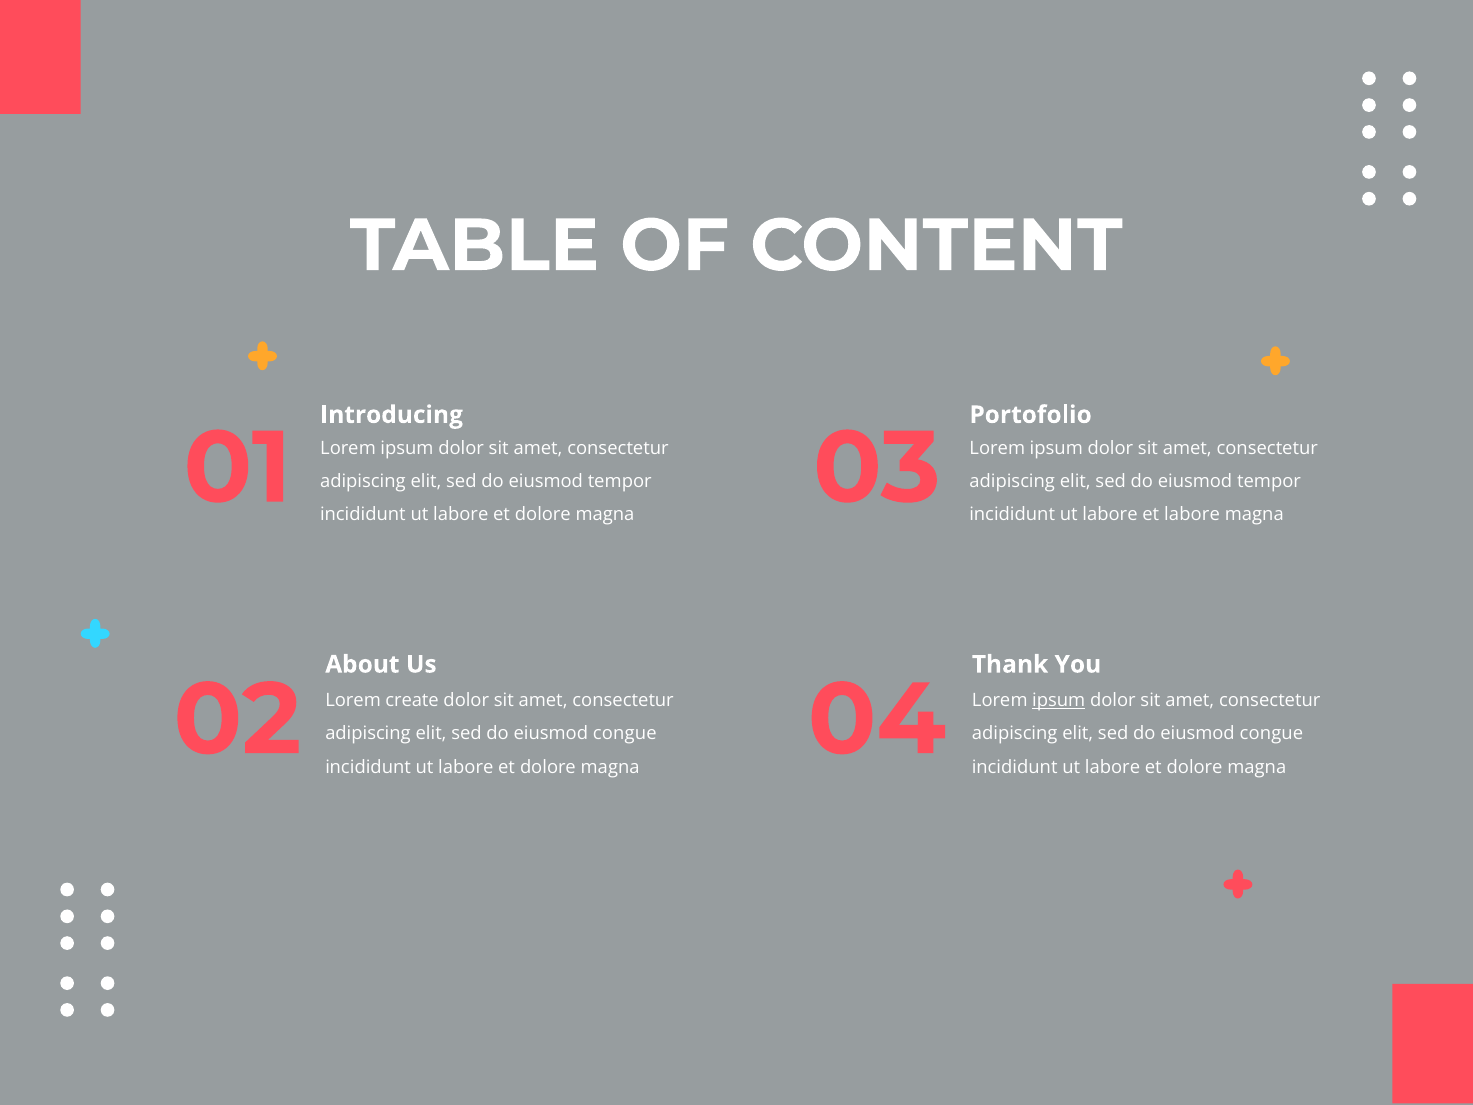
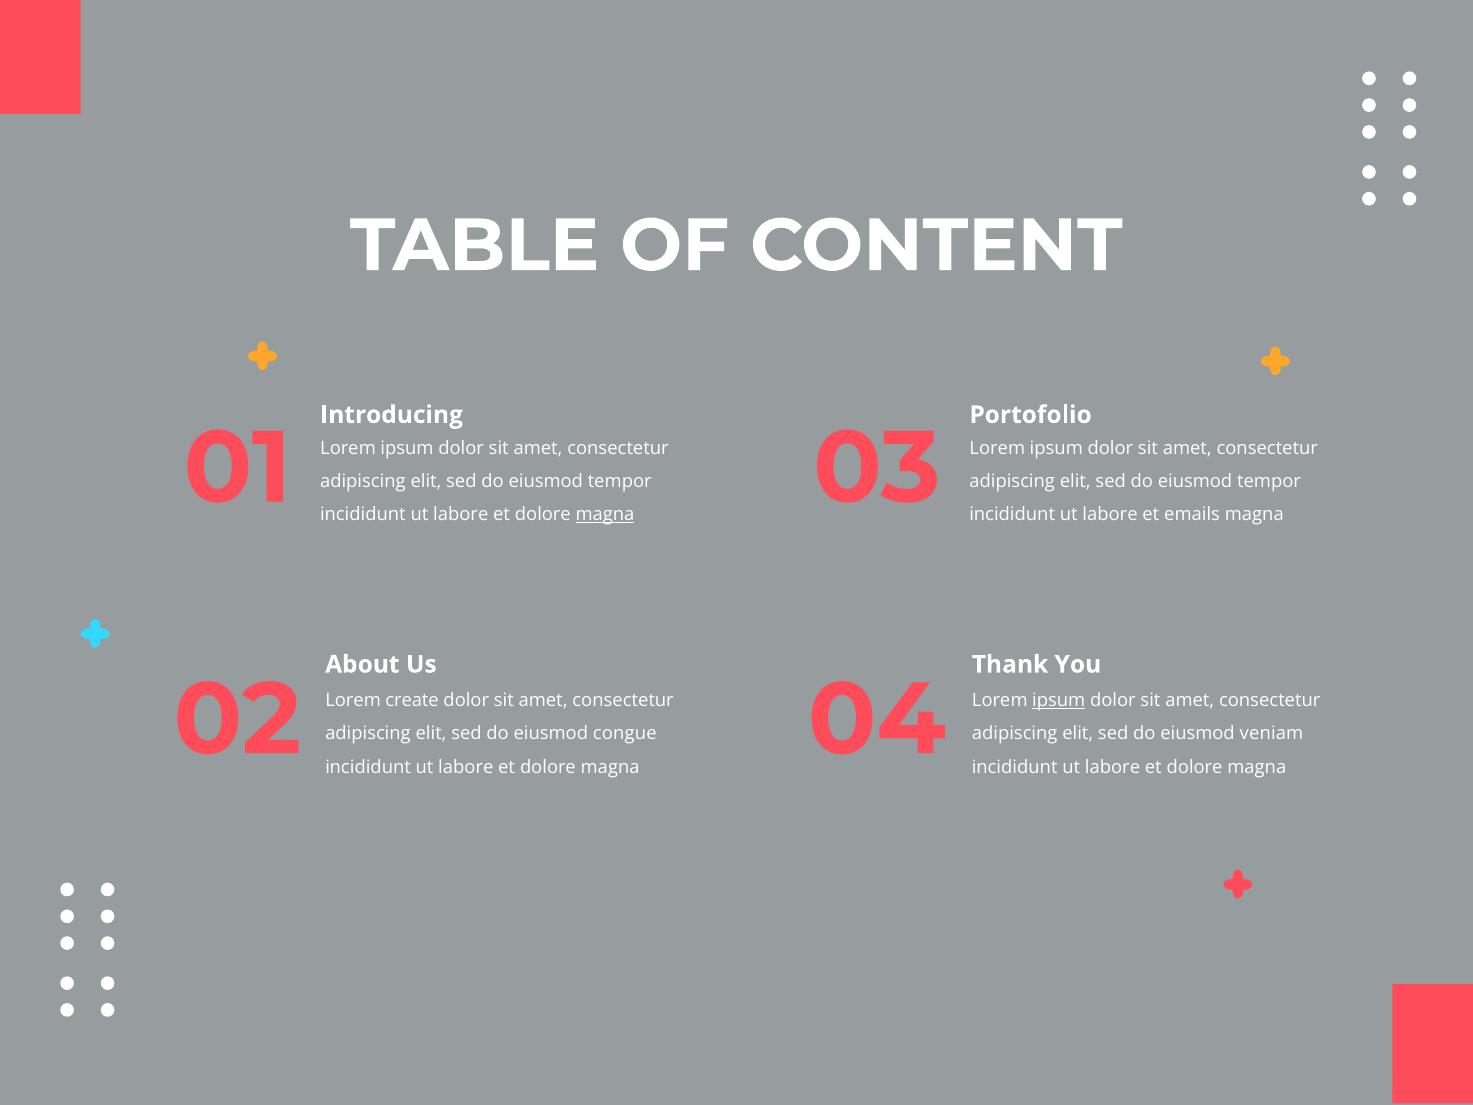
magna underline: none -> present (605, 515)
et labore: labore -> emails (1192, 515)
congue: congue -> veniam (1271, 734)
